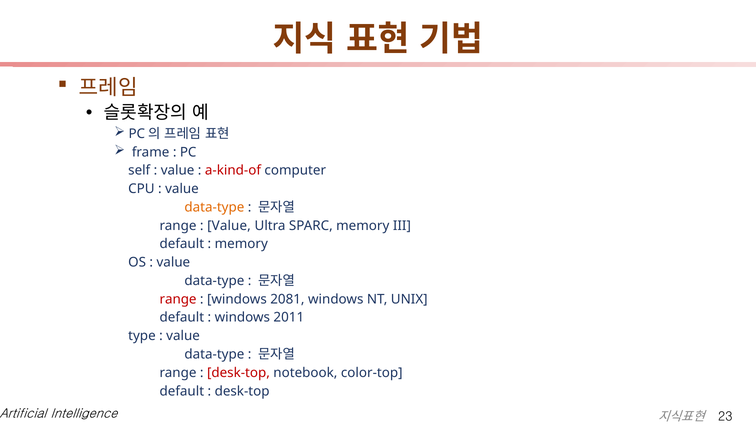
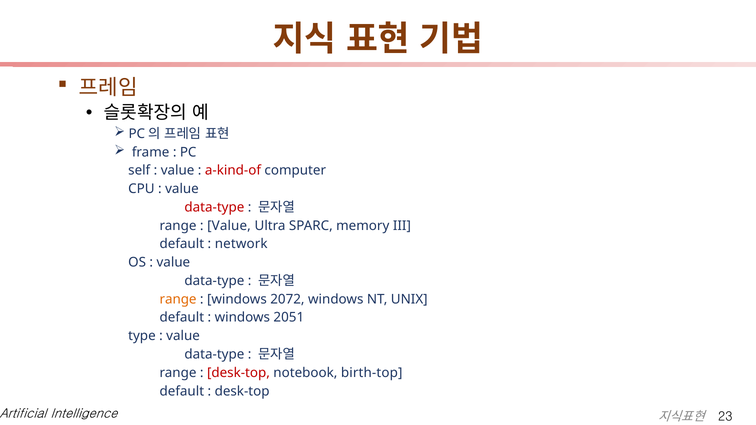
data-type colour: orange -> red (214, 207)
memory: memory -> network (241, 244)
range colour: red -> orange (178, 299)
2081: 2081 -> 2072 (287, 299)
2011: 2011 -> 2051 (289, 318)
color-top: color-top -> birth-top (372, 373)
